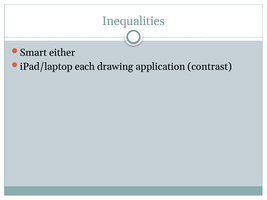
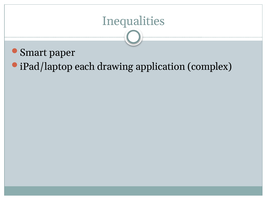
either: either -> paper (62, 53)
contrast: contrast -> complex (210, 67)
